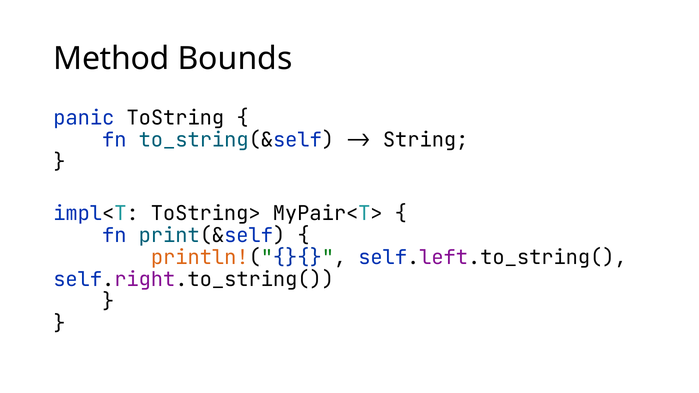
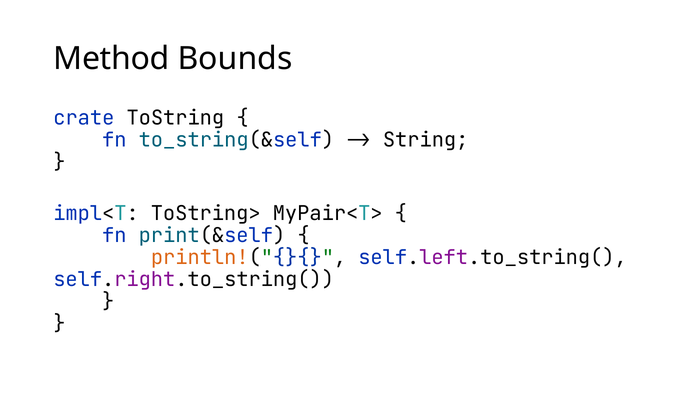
panic: panic -> crate (84, 118)
